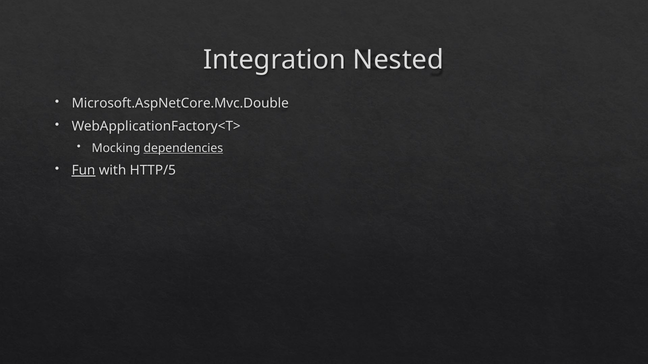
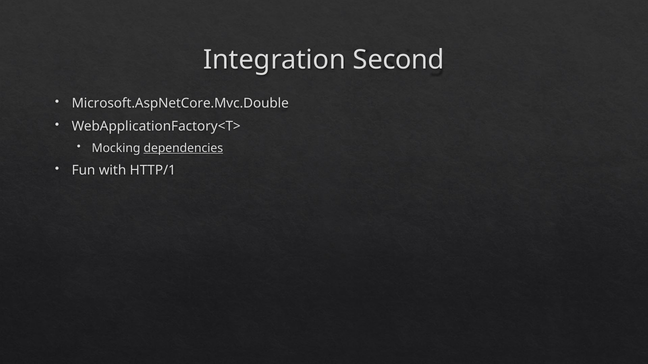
Nested: Nested -> Second (399, 60)
Fun underline: present -> none (83, 171)
HTTP/5: HTTP/5 -> HTTP/1 (153, 171)
